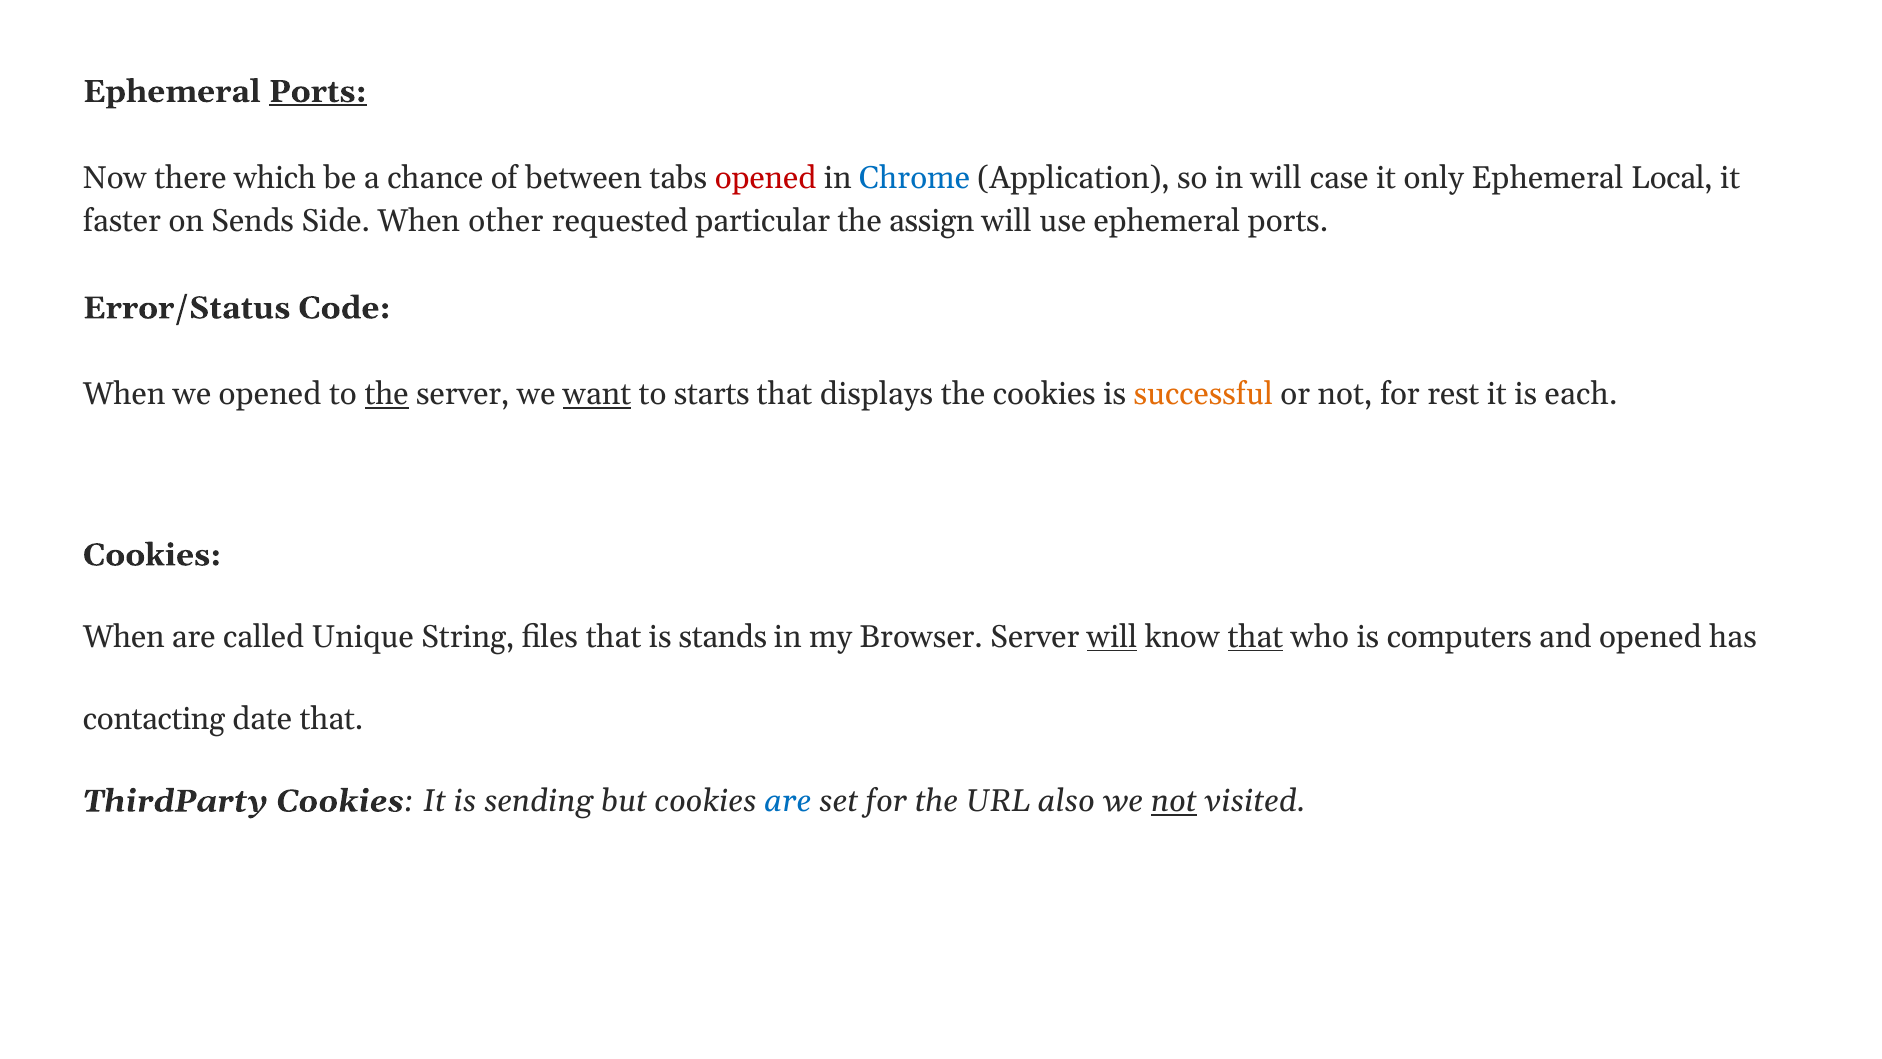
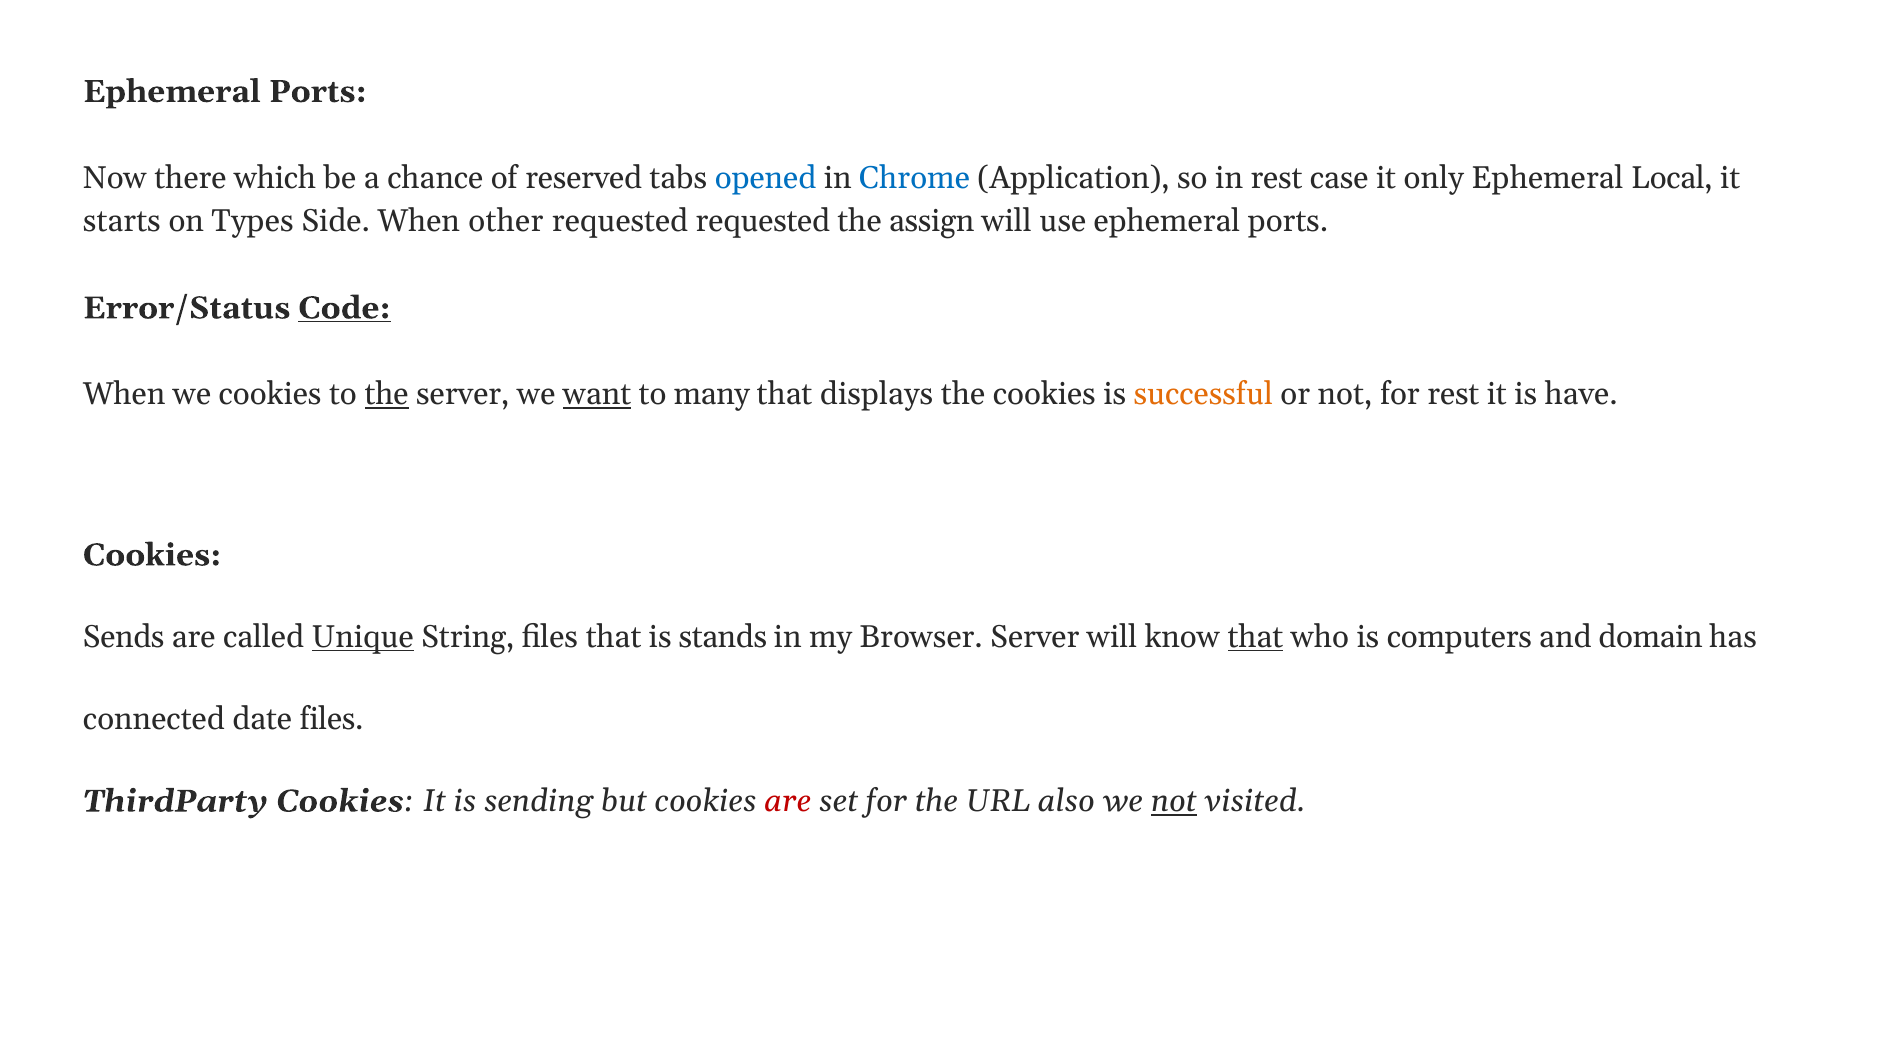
Ports underline: present -> none (318, 92)
between: between -> reserved (584, 178)
opened colour: red -> blue (766, 178)
in will: will -> rest (1276, 178)
faster: faster -> starts (122, 221)
Sends: Sends -> Types (253, 221)
requested particular: particular -> requested (763, 221)
Code underline: none -> present (345, 308)
we opened: opened -> cookies (270, 394)
starts: starts -> many (712, 394)
each: each -> have (1581, 394)
When: When -> Sends (124, 637)
Unique underline: none -> present (363, 637)
will underline: present -> none (1112, 637)
and opened: opened -> domain (1651, 637)
contacting: contacting -> connected (154, 719)
date that: that -> files (332, 719)
are colour: blue -> red (788, 801)
